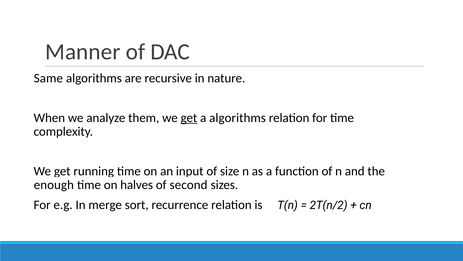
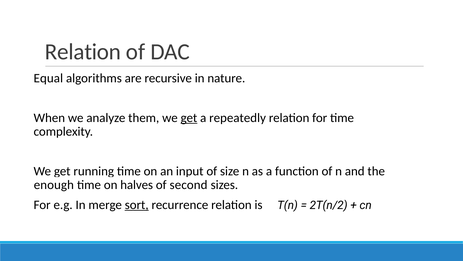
Manner: Manner -> Relation (83, 52)
Same: Same -> Equal (48, 78)
a algorithms: algorithms -> repeatedly (238, 118)
sort underline: none -> present (137, 204)
